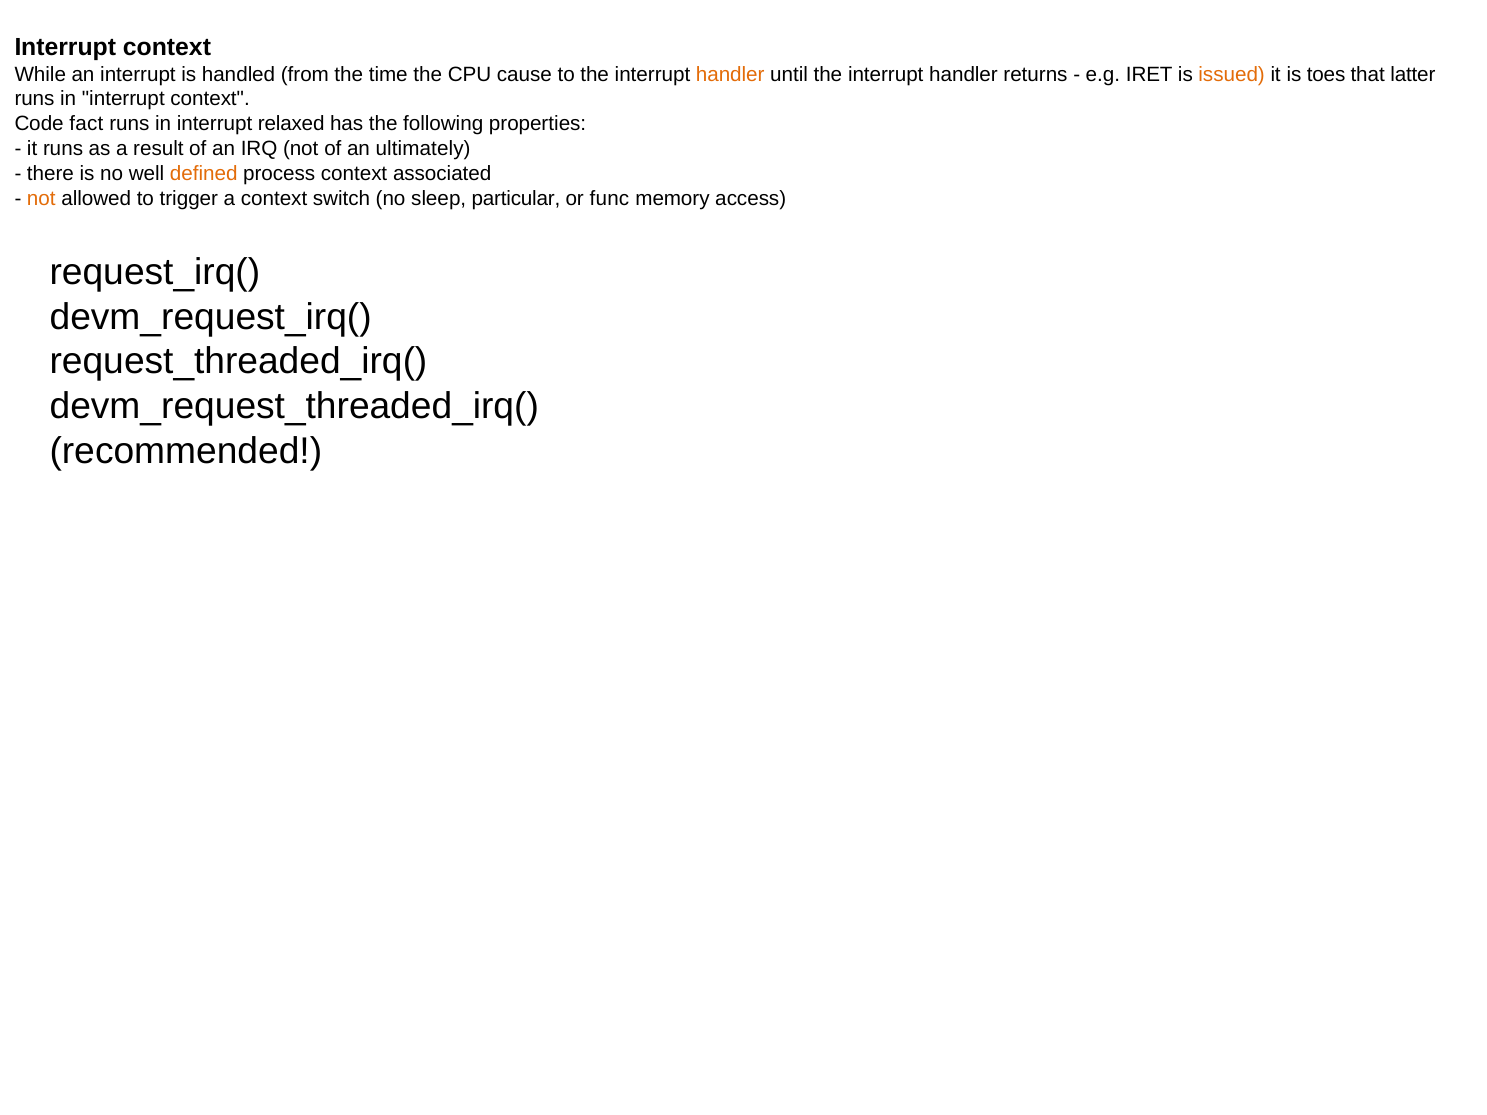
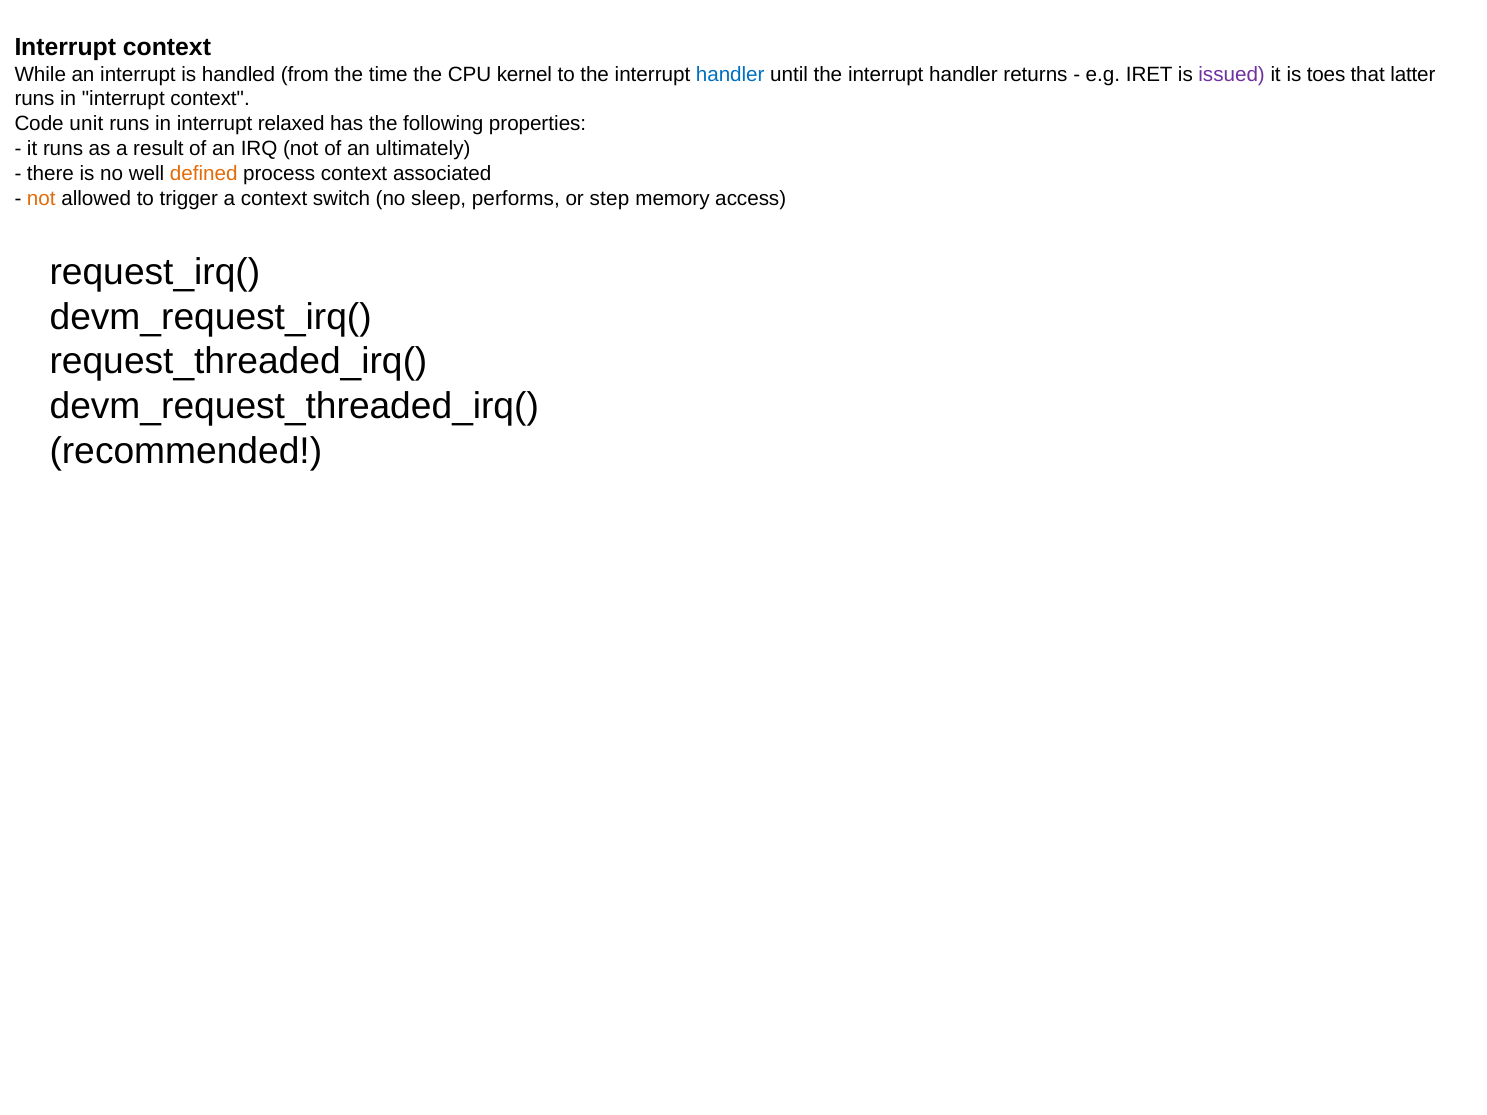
cause: cause -> kernel (524, 74)
handler colour: orange -> blue (730, 74)
issued colour: orange -> purple (1232, 74)
fact: fact -> unit (86, 124)
particular: particular -> performs (516, 198)
func: func -> step (609, 198)
